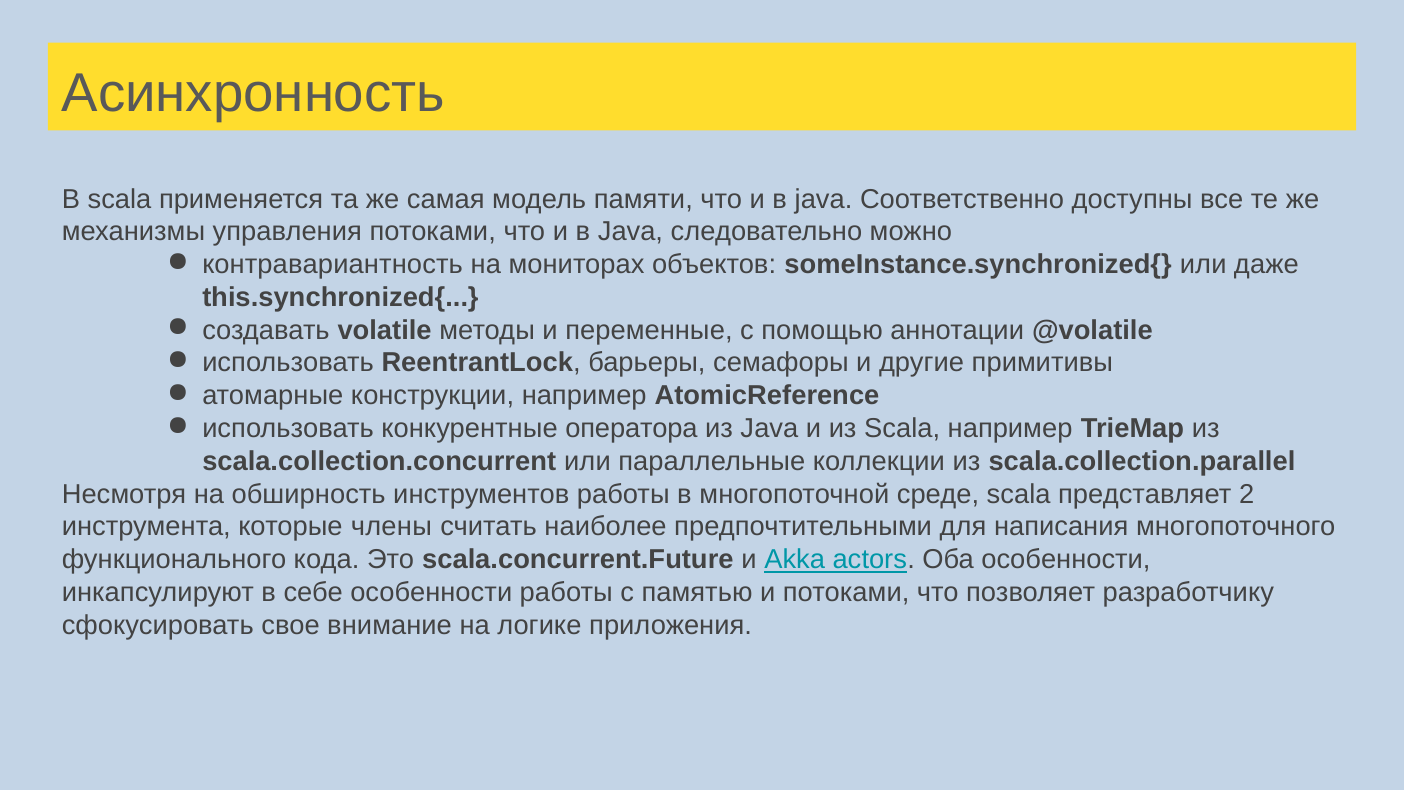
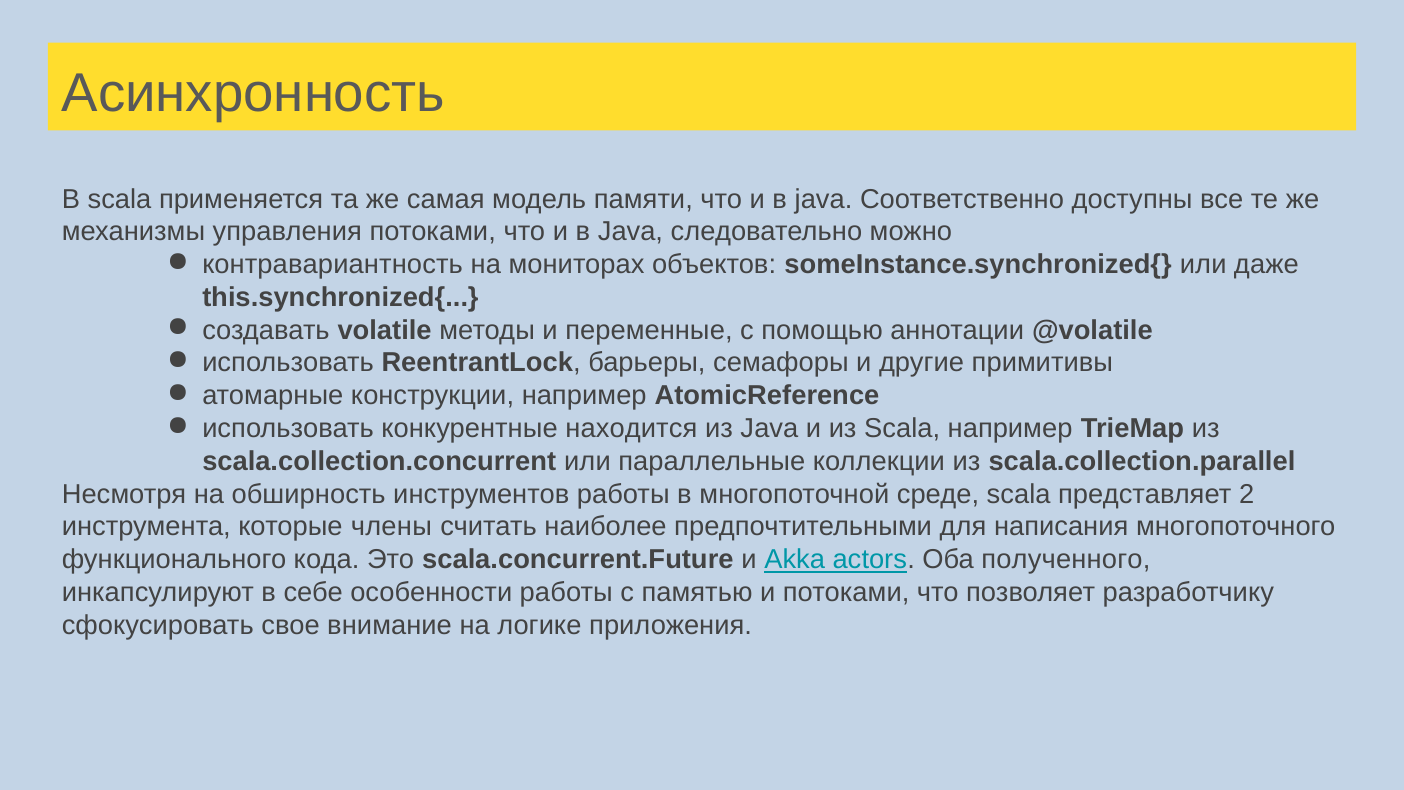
оператора: оператора -> находится (631, 428)
Оба особенности: особенности -> полученного (1066, 560)
